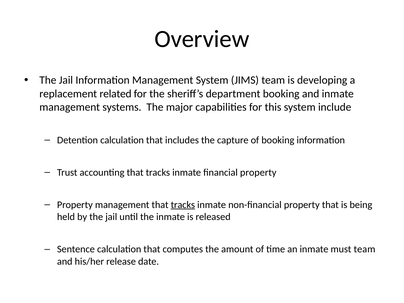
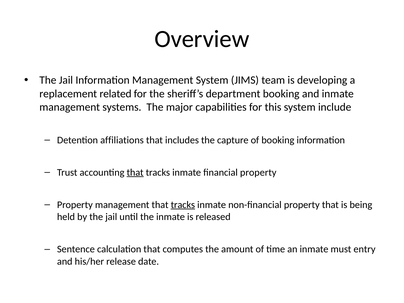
Detention calculation: calculation -> affiliations (122, 140)
that underline: none -> present (135, 172)
must team: team -> entry (365, 249)
